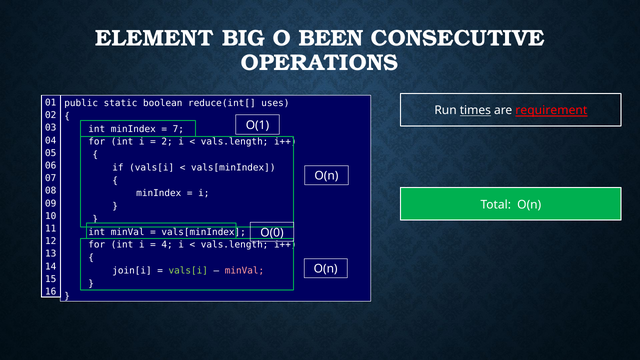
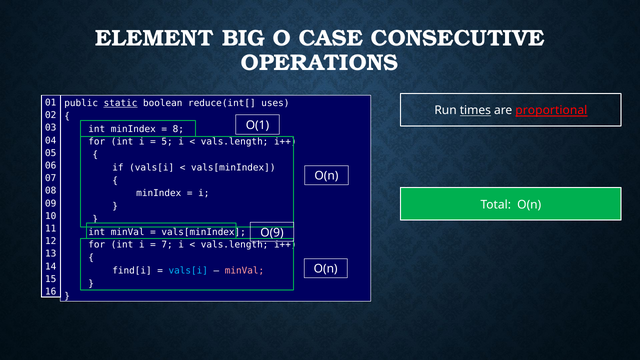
BEEN: BEEN -> CASE (331, 38)
static underline: none -> present (121, 103)
requirement: requirement -> proportional (551, 111)
7: 7 -> 8 (178, 129)
2: 2 -> 5 (167, 142)
O(0: O(0 -> O(9 (272, 233)
4: 4 -> 7 (167, 245)
join[i: join[i -> find[i (132, 271)
vals[i colour: light green -> light blue (188, 271)
